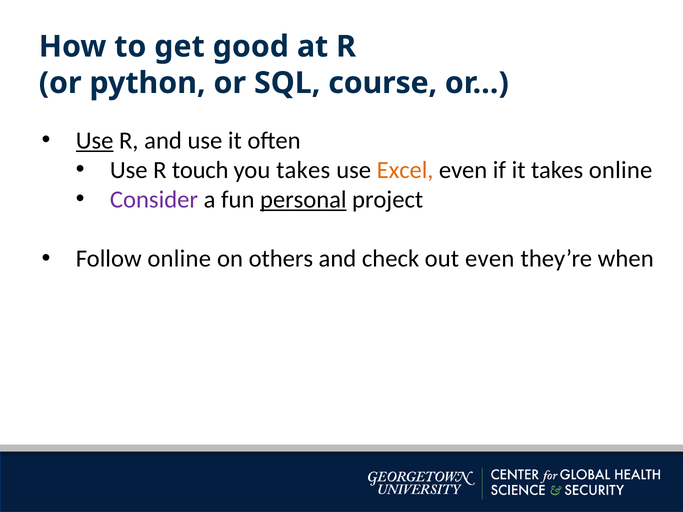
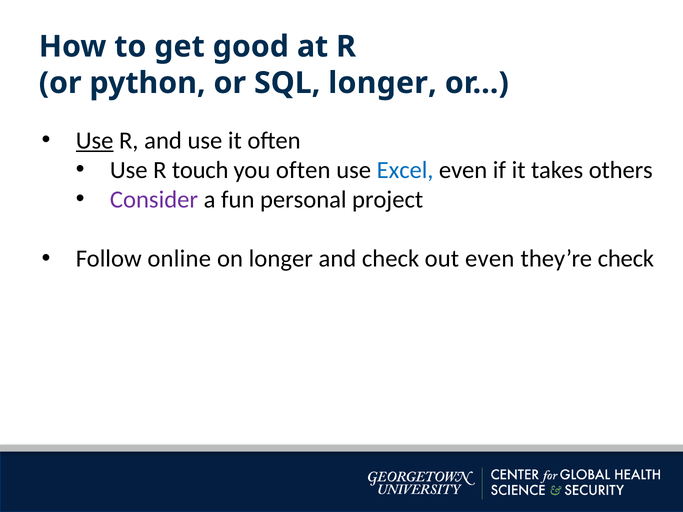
SQL course: course -> longer (383, 83)
you takes: takes -> often (303, 170)
Excel colour: orange -> blue (405, 170)
takes online: online -> others (621, 170)
personal underline: present -> none (303, 200)
on others: others -> longer (281, 259)
they’re when: when -> check (626, 259)
